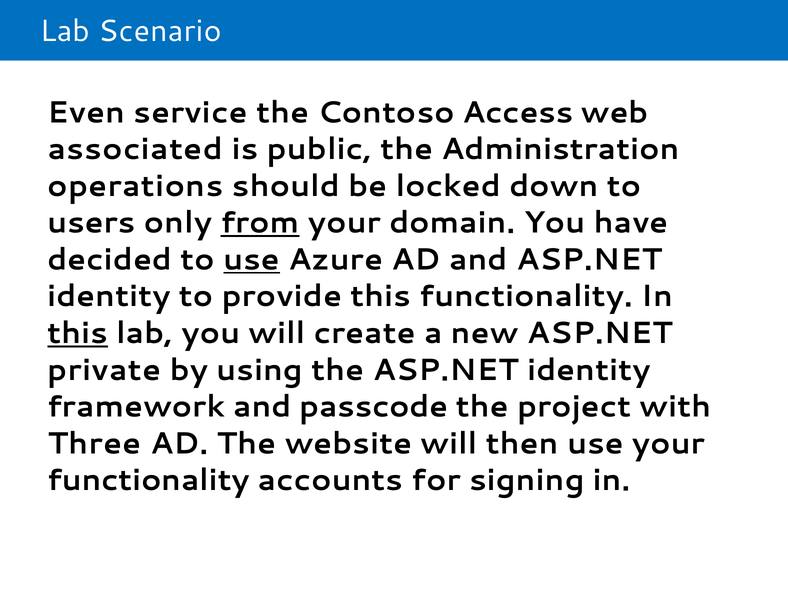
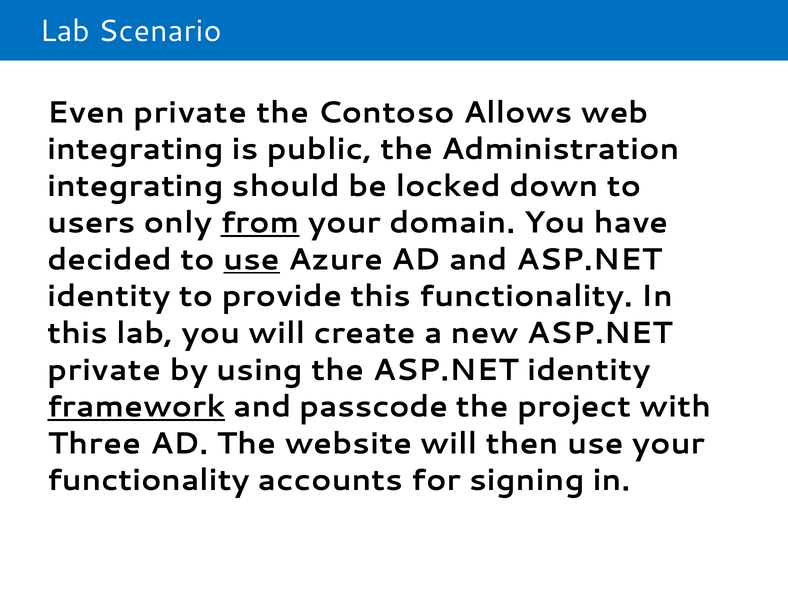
Even service: service -> private (190, 112)
Access: Access -> Allows (518, 112)
associated: associated -> integrating (135, 149)
operations: operations -> integrating (135, 186)
this underline: present -> none (78, 333)
framework underline: none -> present (136, 407)
